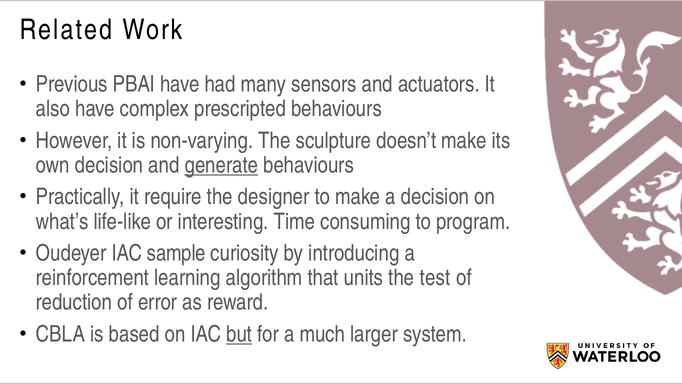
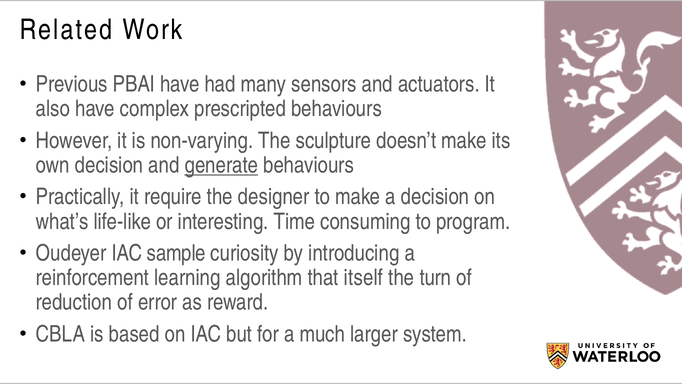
units: units -> itself (363, 278)
test: test -> turn (435, 278)
but underline: present -> none (239, 334)
